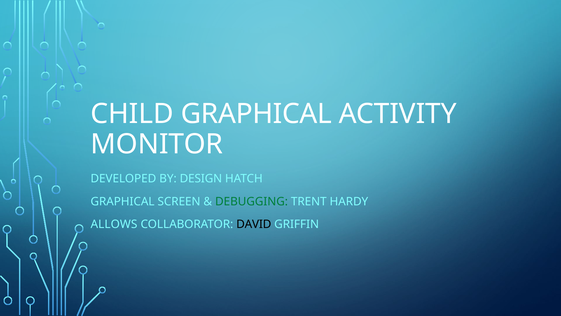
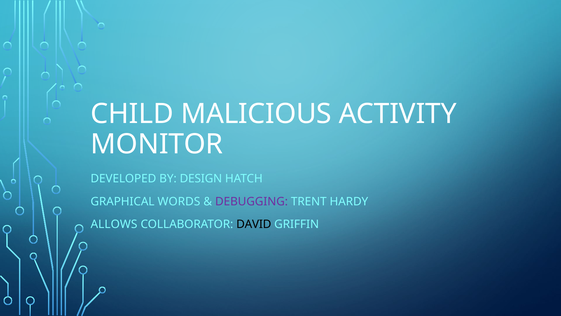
CHILD GRAPHICAL: GRAPHICAL -> MALICIOUS (256, 114)
SCREEN: SCREEN -> WORDS (179, 201)
DEBUGGING colour: green -> purple (252, 201)
